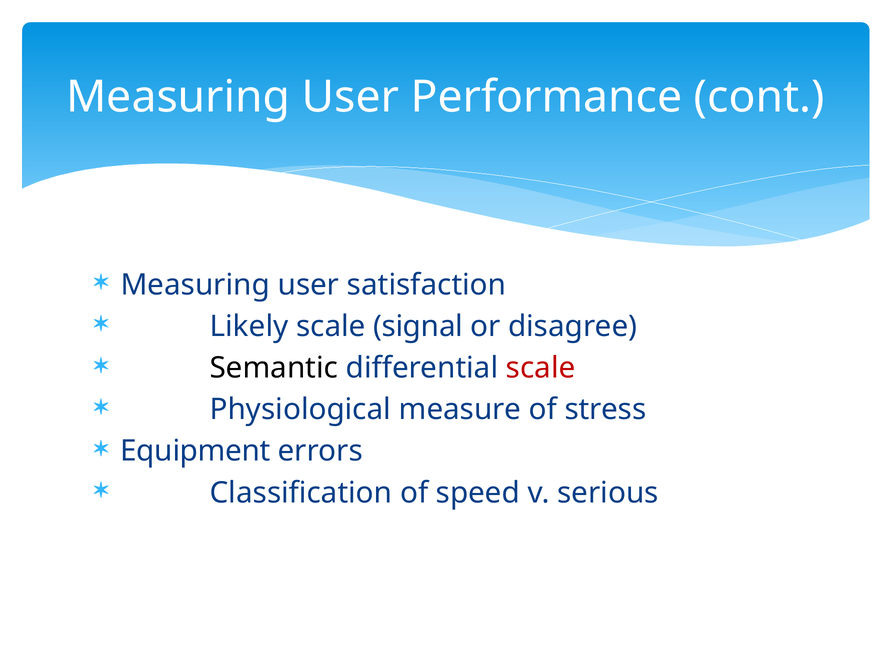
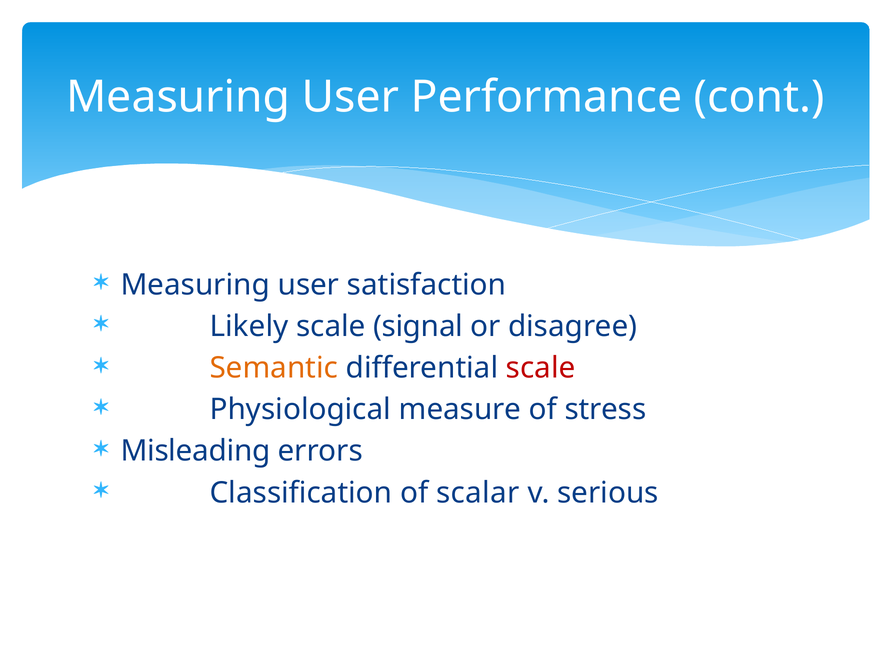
Semantic colour: black -> orange (274, 368)
Equipment: Equipment -> Misleading (195, 451)
speed: speed -> scalar (478, 493)
